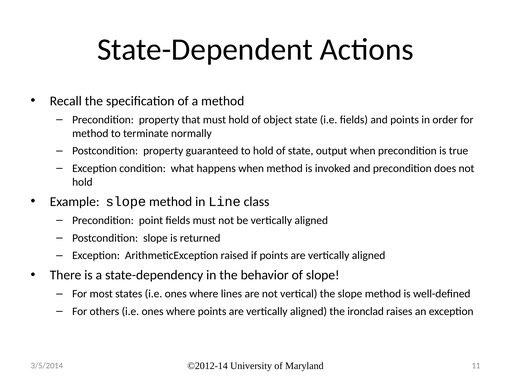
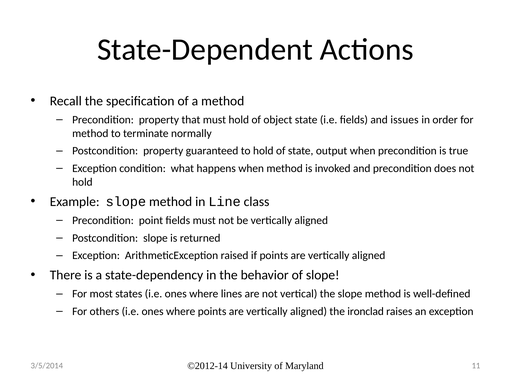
and points: points -> issues (405, 120)
